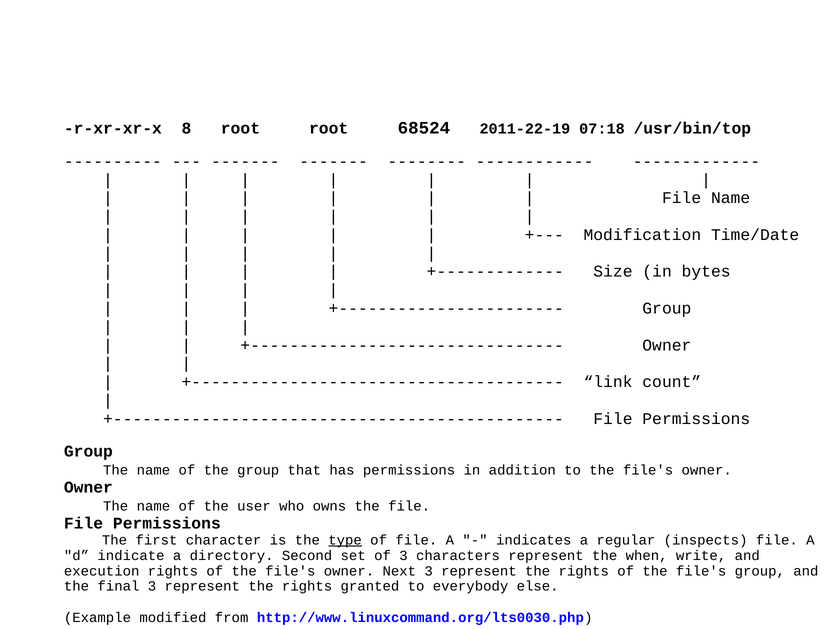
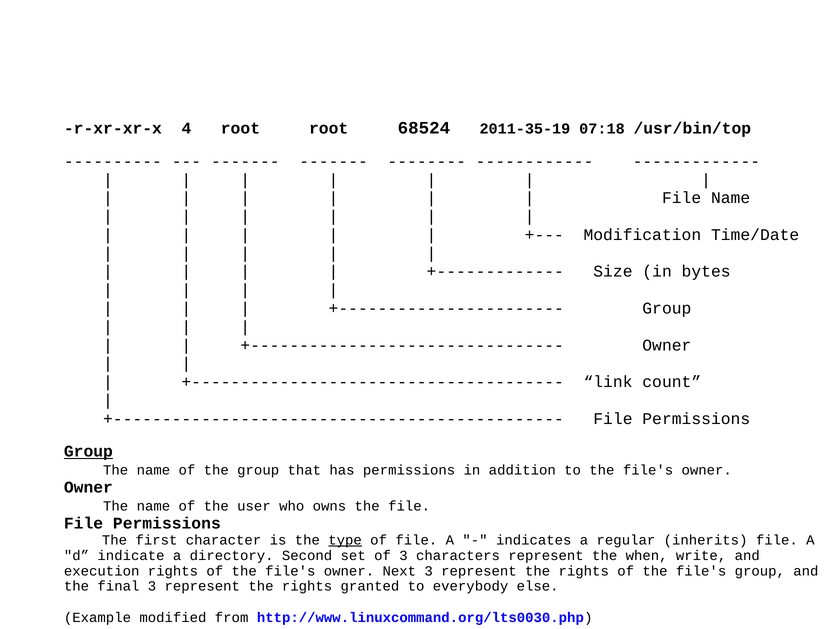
8: 8 -> 4 (186, 128)
2011-22-19: 2011-22-19 -> 2011-35-19 (525, 129)
Group underline: none -> present (88, 451)
inspects: inspects -> inherits (706, 540)
